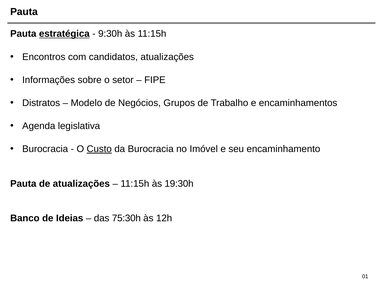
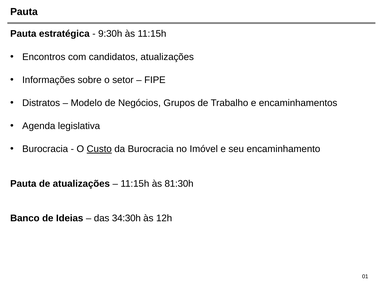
estratégica underline: present -> none (64, 34)
19:30h: 19:30h -> 81:30h (179, 184)
75:30h: 75:30h -> 34:30h (126, 218)
